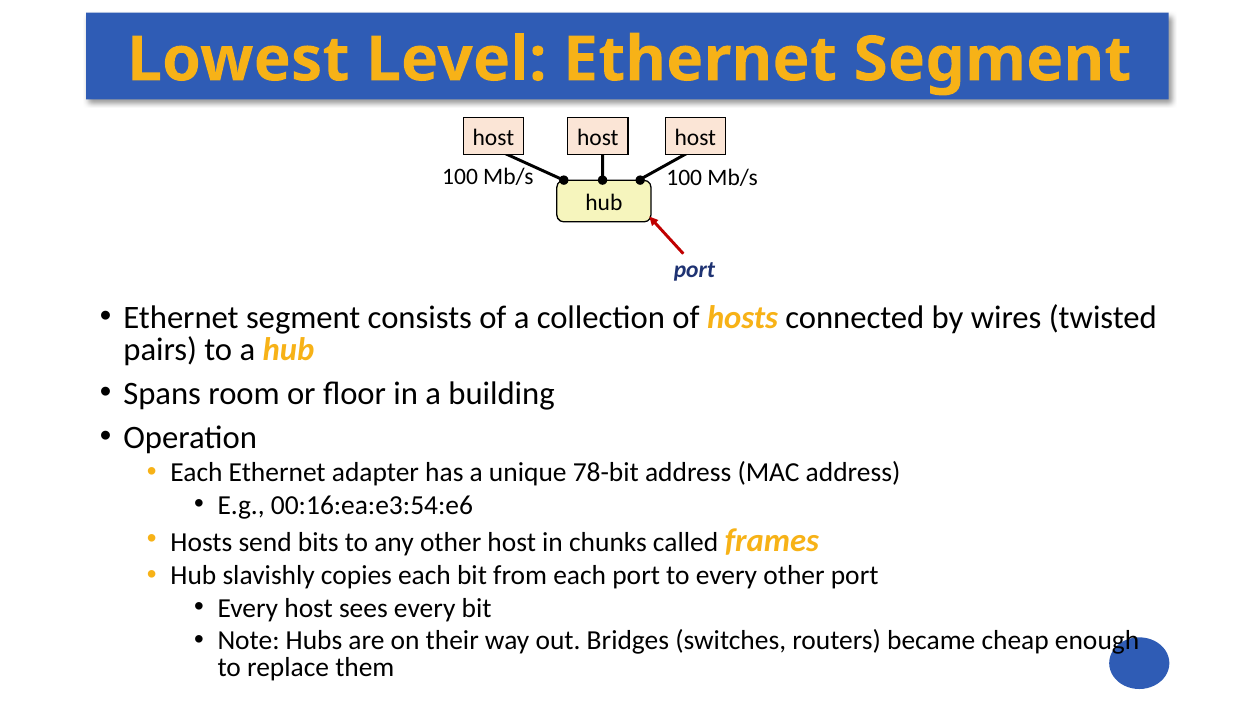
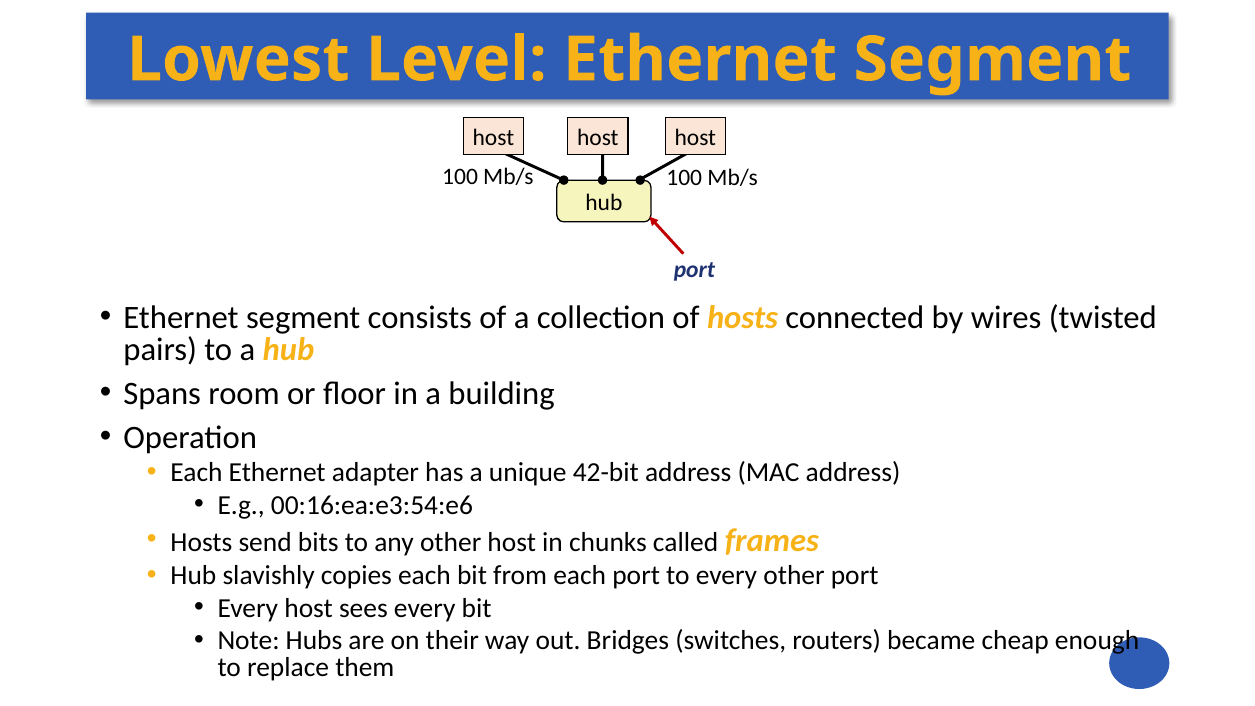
78-bit: 78-bit -> 42-bit (606, 473)
